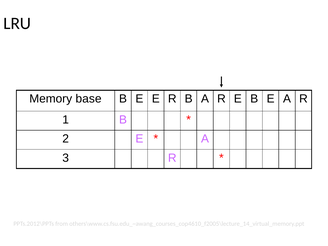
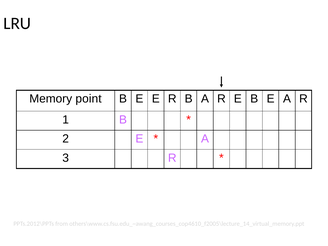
base: base -> point (89, 99)
